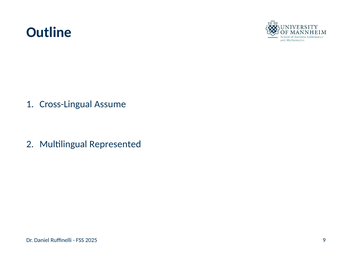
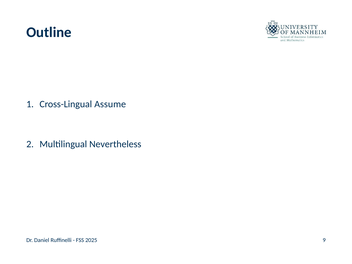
Represented: Represented -> Nevertheless (115, 144)
